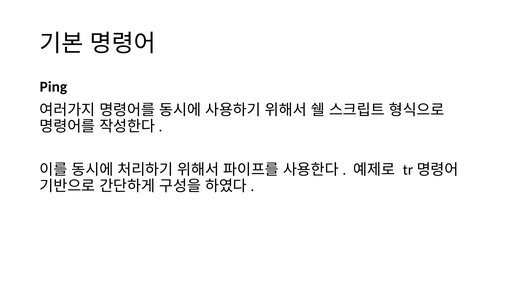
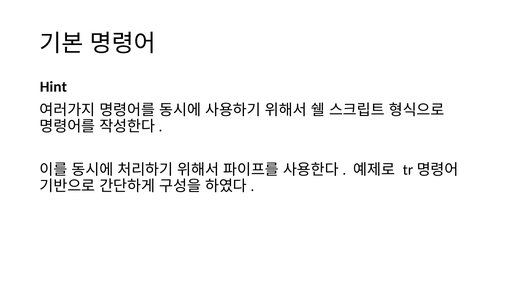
Ping: Ping -> Hint (53, 87)
